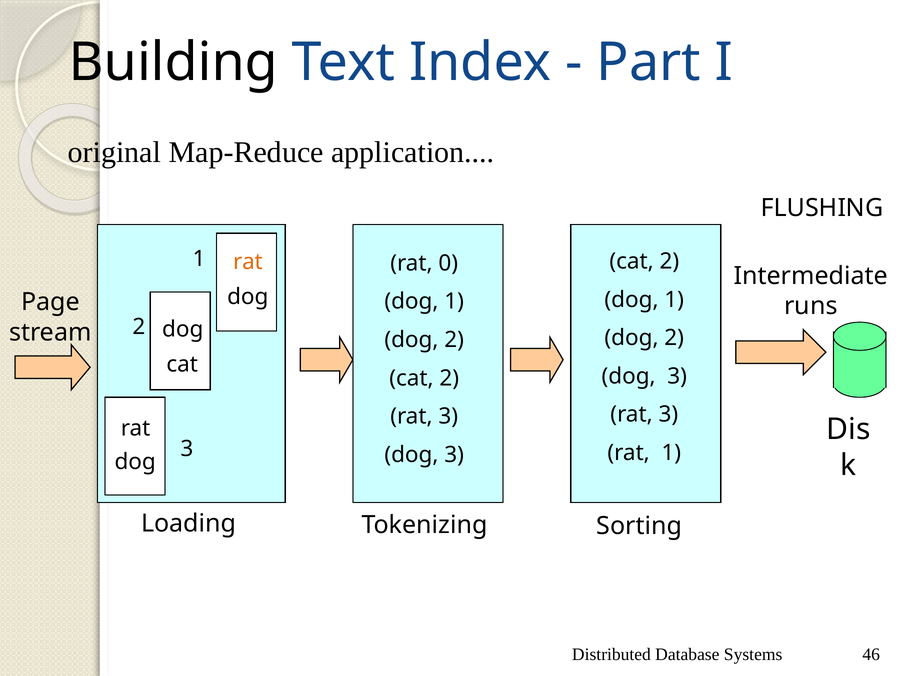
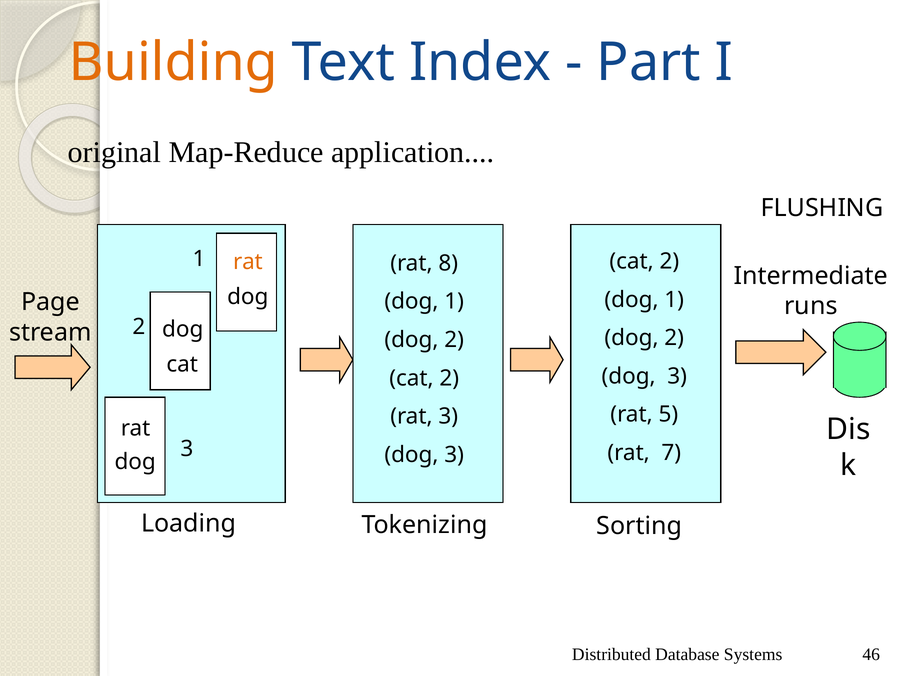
Building colour: black -> orange (173, 62)
0: 0 -> 8 (448, 263)
3: 3 -> 5 (668, 414)
rat 1: 1 -> 7 (671, 453)
